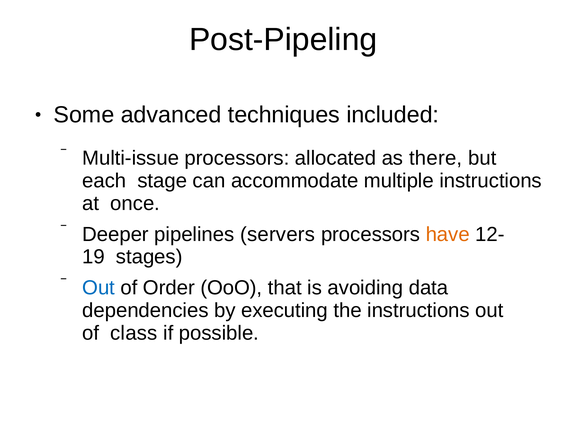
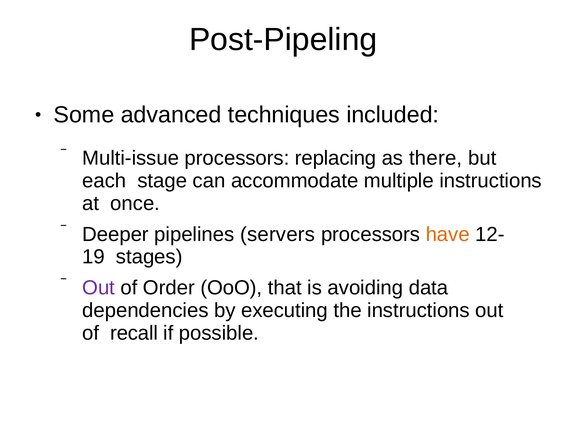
allocated: allocated -> replacing (336, 158)
Out colour: blue -> purple (99, 288)
class: class -> recall (134, 333)
